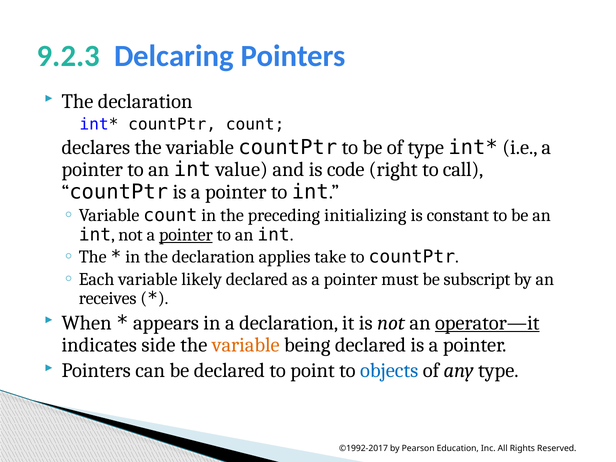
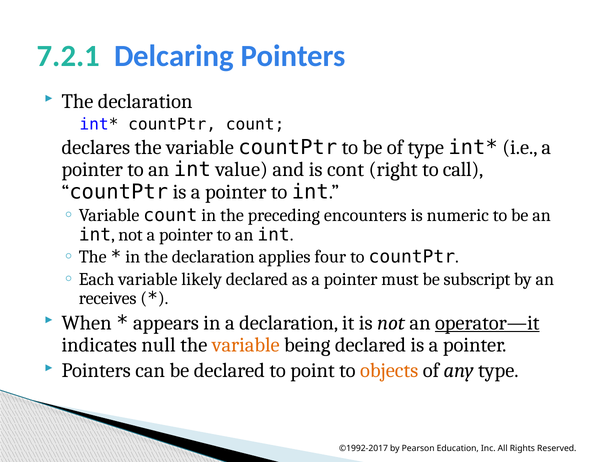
9.2.3: 9.2.3 -> 7.2.1 (68, 56)
code: code -> cont (346, 170)
initializing: initializing -> encounters (365, 215)
constant: constant -> numeric (458, 215)
pointer underline: present -> none (186, 235)
take: take -> four (330, 257)
side: side -> null (159, 345)
objects colour: blue -> orange (389, 370)
